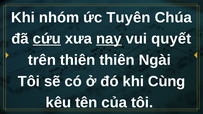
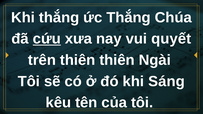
Khi nhóm: nhóm -> thắng (59, 18)
ức Tuyên: Tuyên -> Thắng (129, 18)
nay underline: present -> none (109, 39)
Cùng: Cùng -> Sáng (167, 81)
